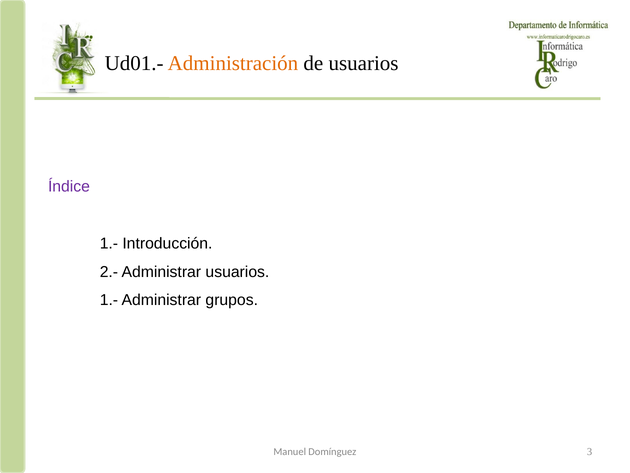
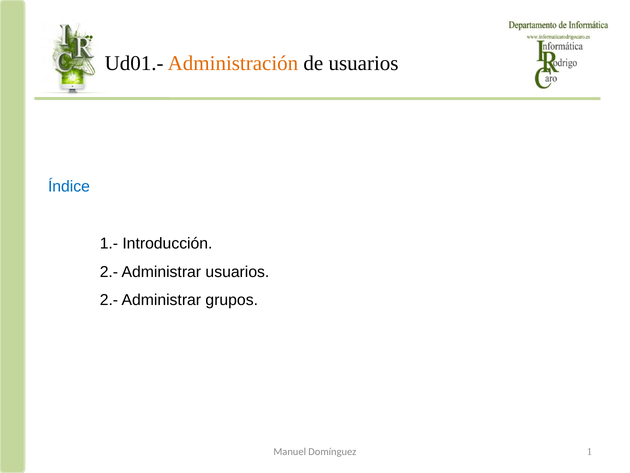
Índice colour: purple -> blue (69, 187)
1.-: 1.- -> 2.- (109, 300)
3: 3 -> 1 (590, 451)
